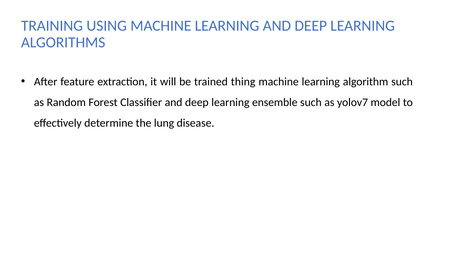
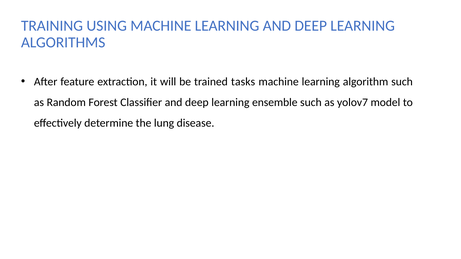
thing: thing -> tasks (243, 82)
